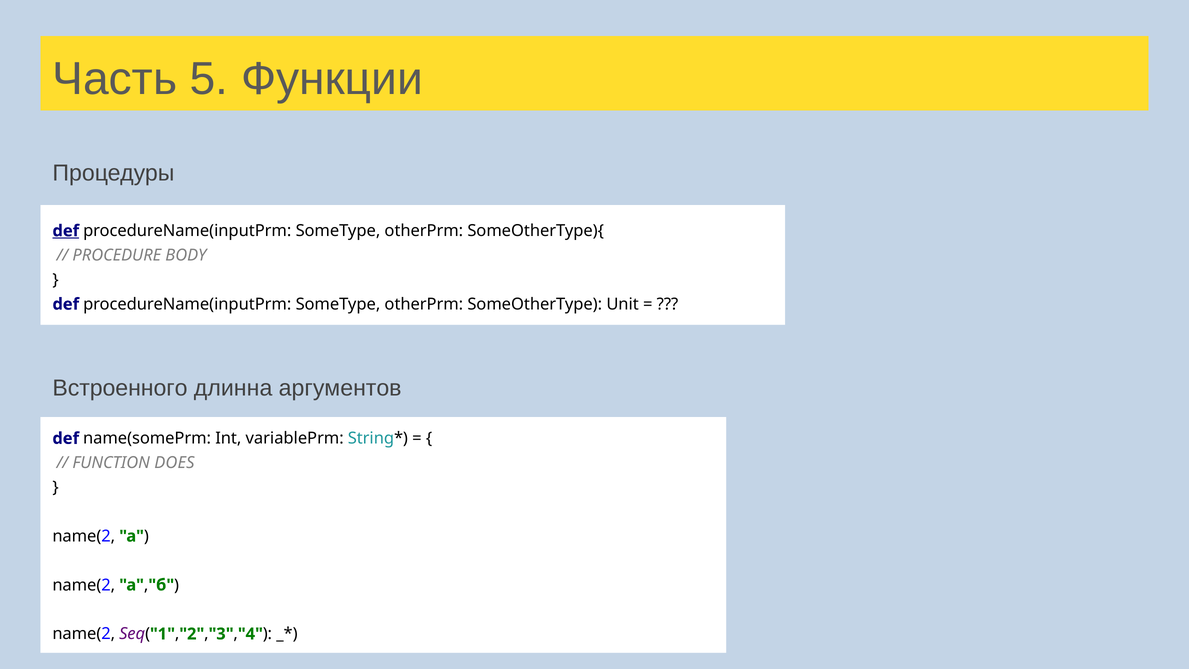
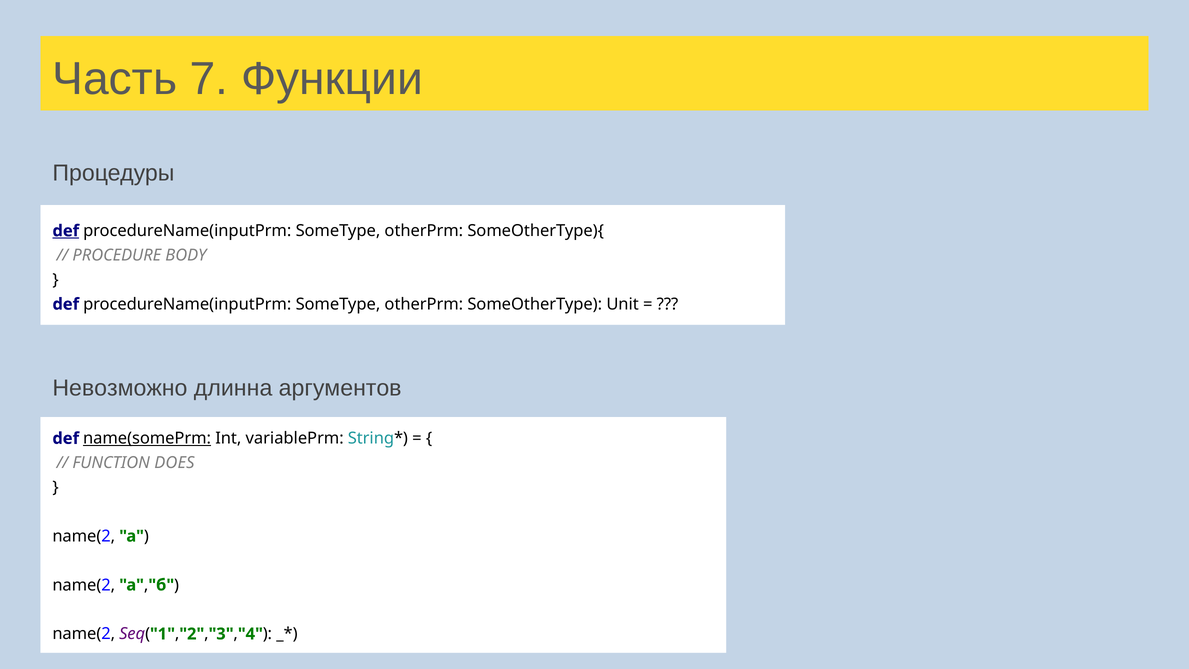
5: 5 -> 7 (209, 79)
Встроенного: Встроенного -> Невозможно (120, 388)
name(somePrm underline: none -> present (147, 438)
